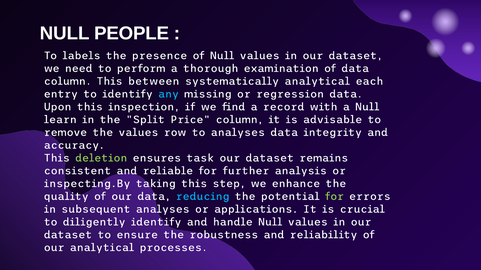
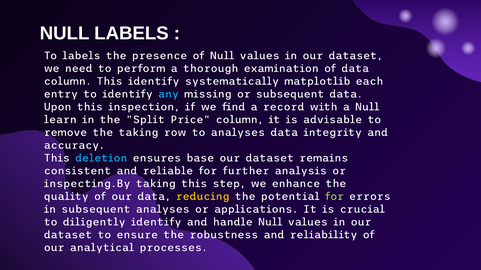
NULL PEOPLE: PEOPLE -> LABELS (131, 34)
This between: between -> identify (154, 81)
systematically analytical: analytical -> matplotlib (317, 81)
or regression: regression -> subsequent (290, 94)
the values: values -> taking (138, 133)
deletion colour: light green -> light blue (101, 158)
task: task -> base (200, 158)
reducing colour: light blue -> yellow (203, 197)
